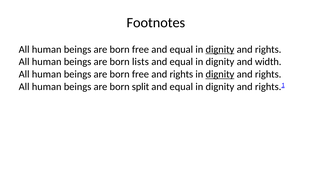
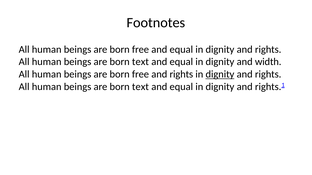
dignity underline: present -> none (220, 49)
lists: lists -> text (140, 62)
split: split -> text (140, 87)
